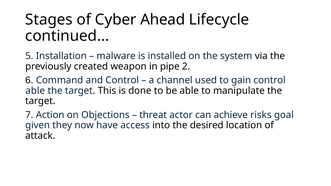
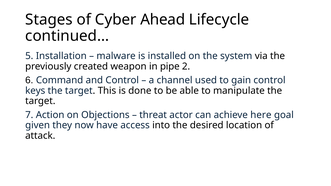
able: able -> keys (35, 91)
risks: risks -> here (261, 115)
